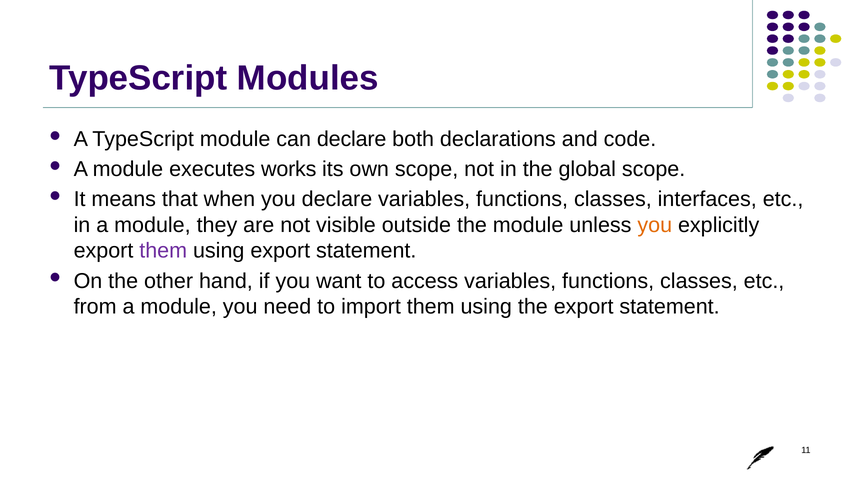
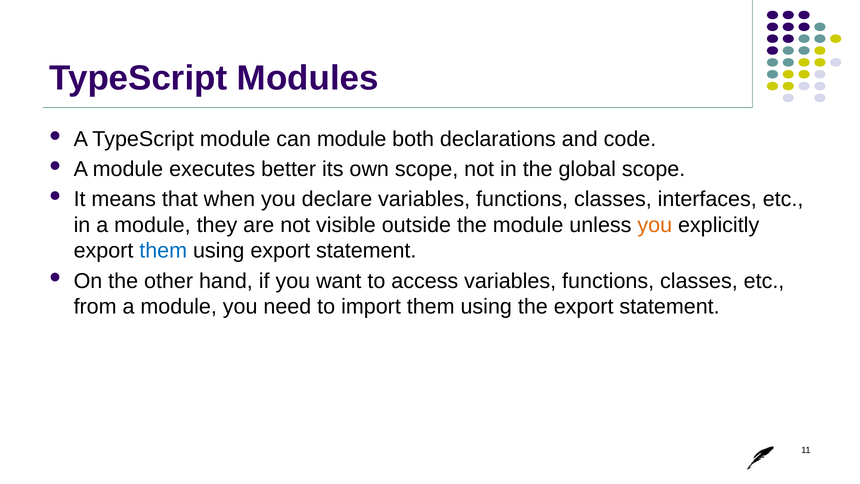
can declare: declare -> module (352, 139)
works: works -> better (289, 169)
them colour: purple -> blue (163, 251)
